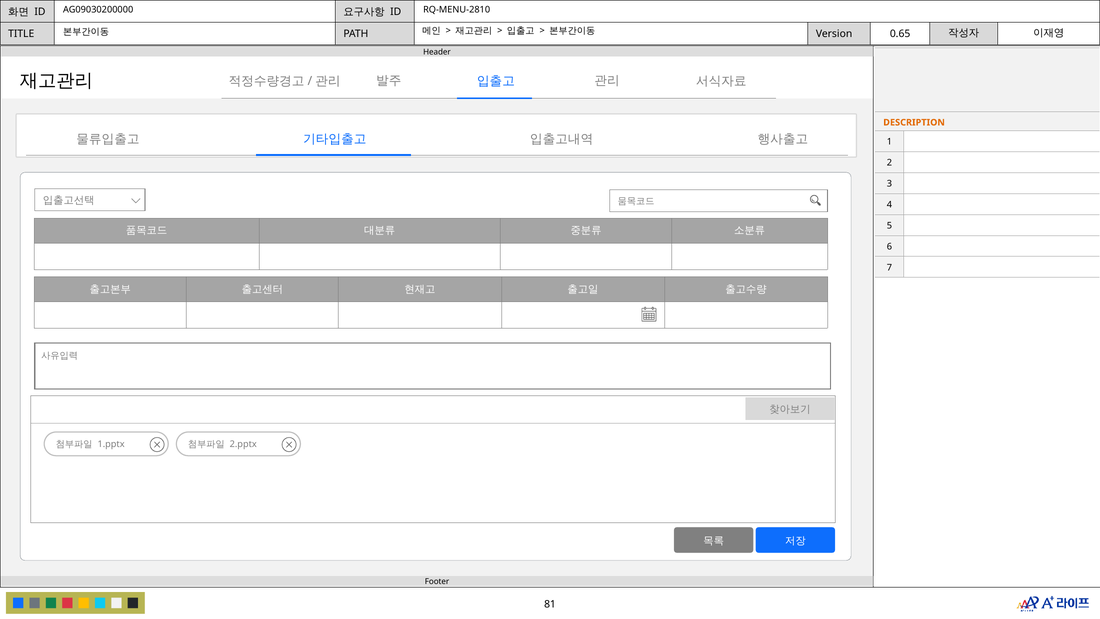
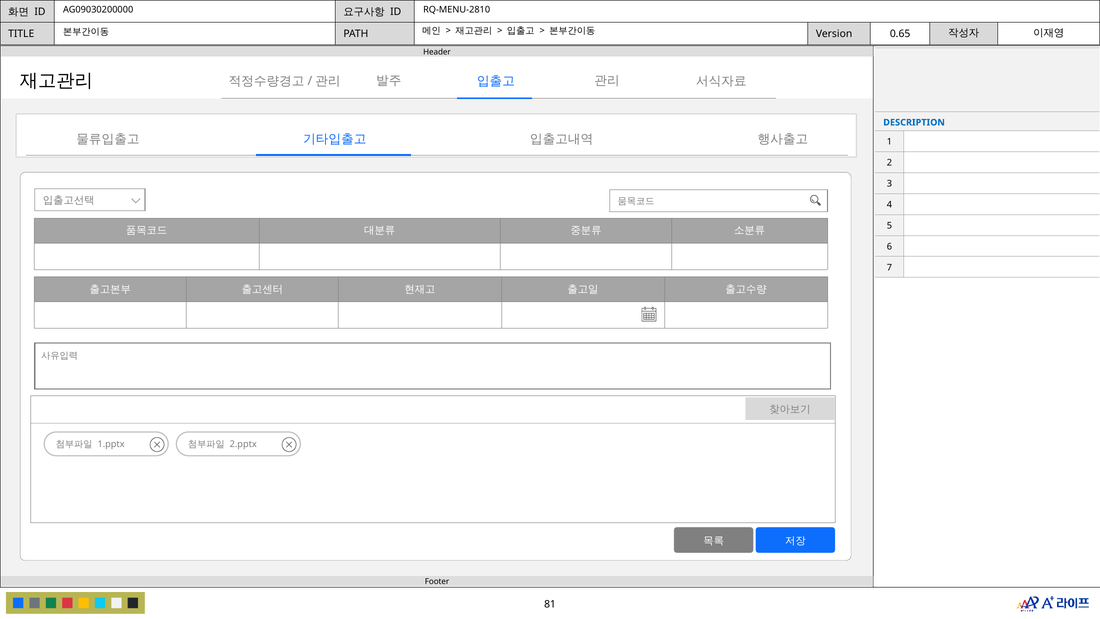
DESCRIPTION colour: orange -> blue (914, 122)
